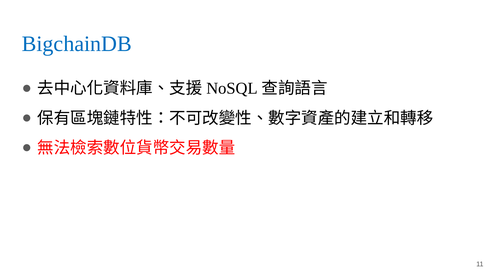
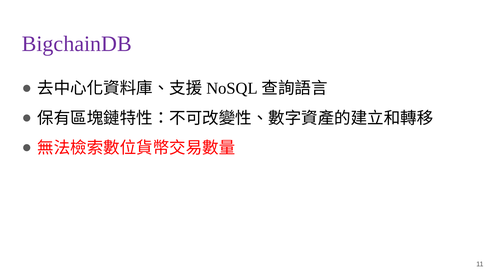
BigchainDB colour: blue -> purple (77, 44)
